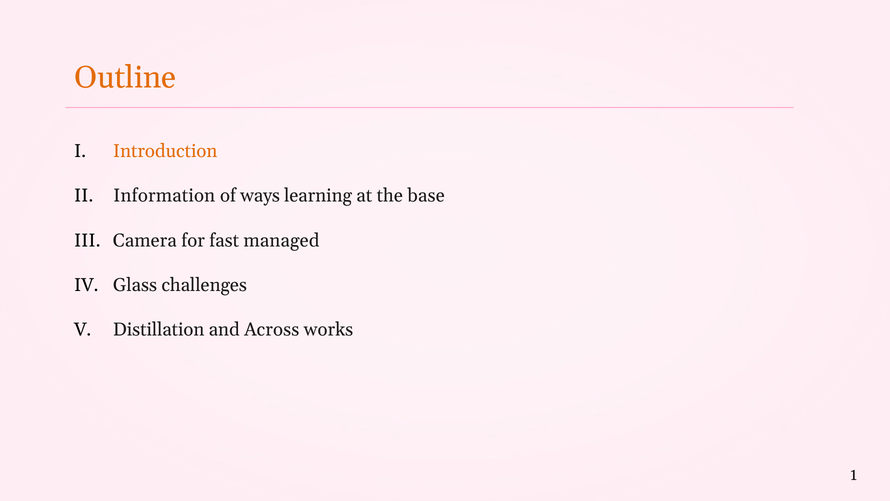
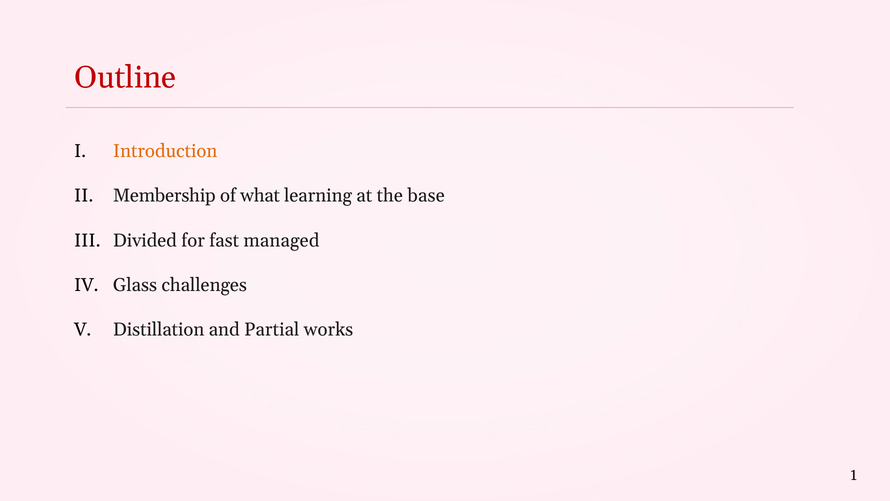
Outline colour: orange -> red (125, 78)
Information: Information -> Membership (164, 196)
ways: ways -> what (260, 196)
Camera: Camera -> Divided (145, 240)
Across: Across -> Partial (272, 329)
